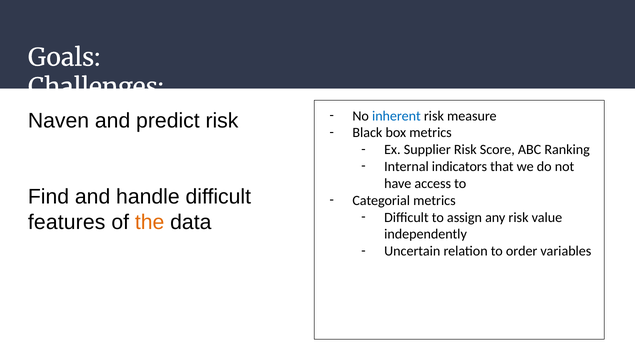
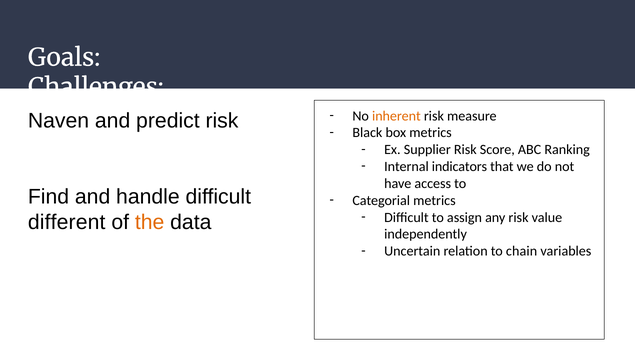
inherent colour: blue -> orange (396, 116)
features: features -> different (67, 222)
order: order -> chain (522, 251)
